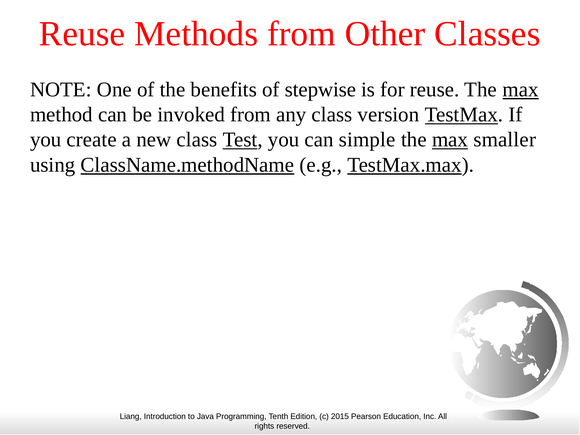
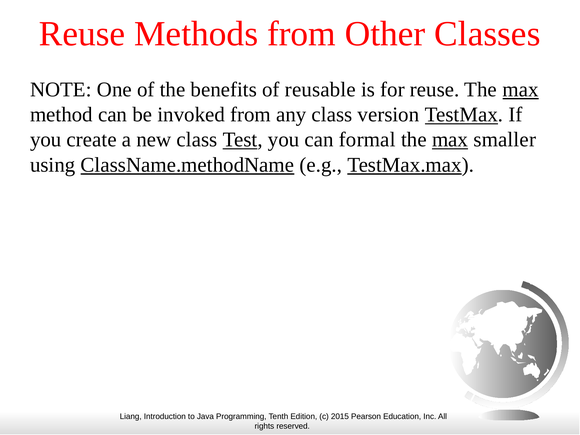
stepwise: stepwise -> reusable (320, 89)
simple: simple -> formal (367, 140)
